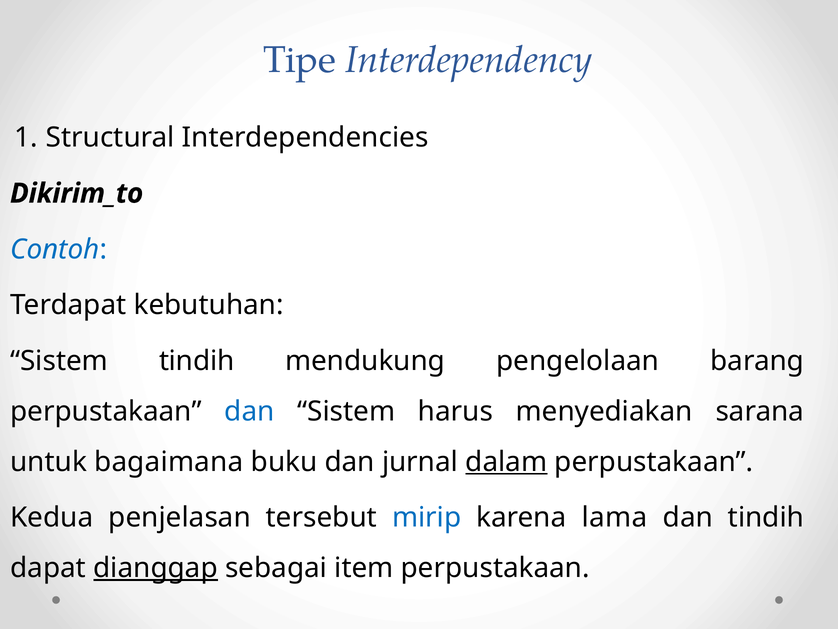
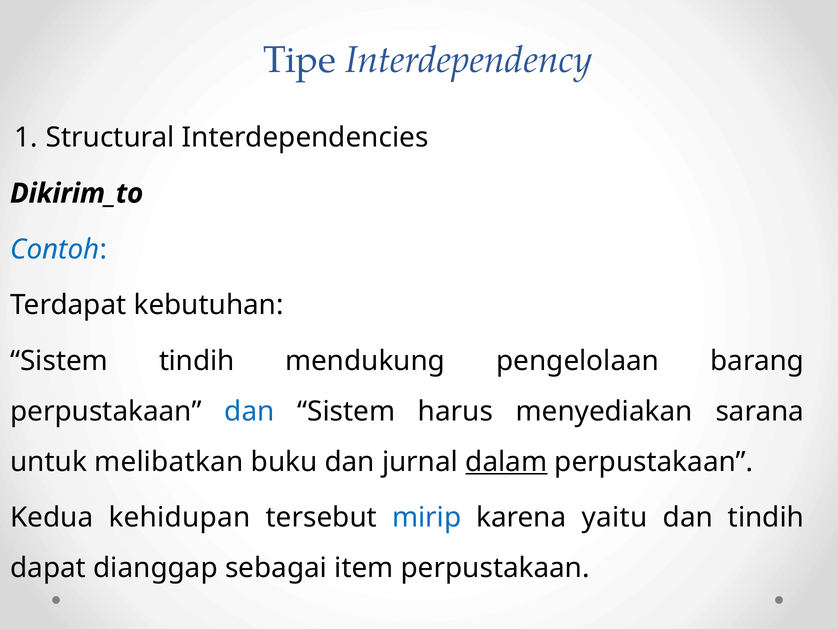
bagaimana: bagaimana -> melibatkan (169, 461)
penjelasan: penjelasan -> kehidupan (180, 517)
lama: lama -> yaitu (614, 517)
dianggap underline: present -> none (156, 568)
